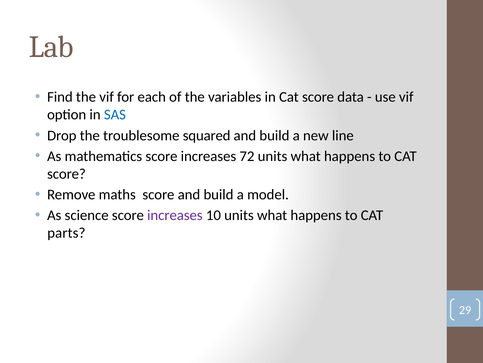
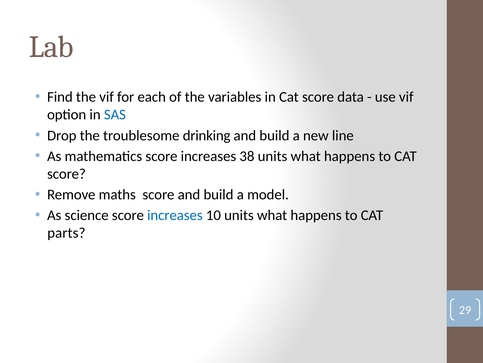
squared: squared -> drinking (207, 135)
72: 72 -> 38 (247, 156)
increases colour: purple -> blue (175, 215)
